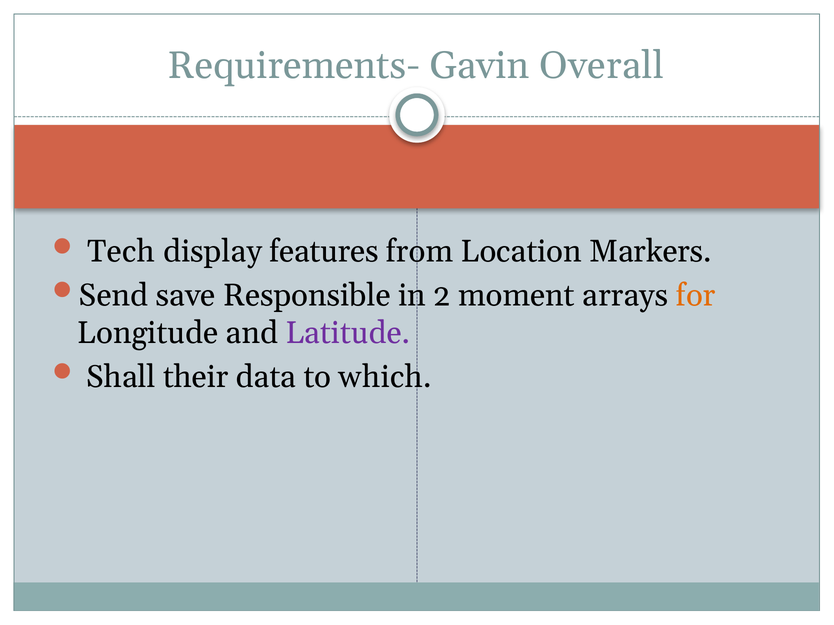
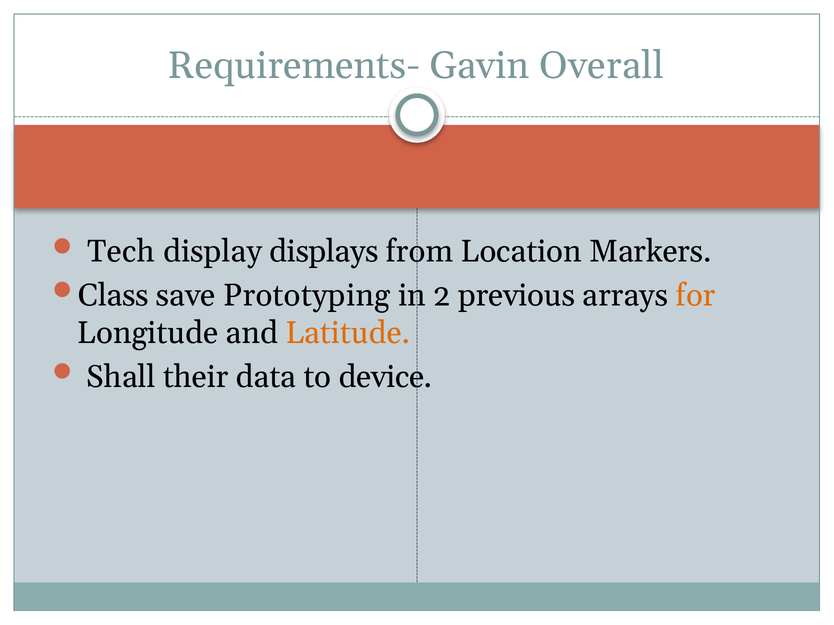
features: features -> displays (324, 252)
Send: Send -> Class (114, 296)
Responsible: Responsible -> Prototyping (307, 296)
moment: moment -> previous (517, 296)
Latitude colour: purple -> orange (348, 333)
which: which -> device (386, 377)
